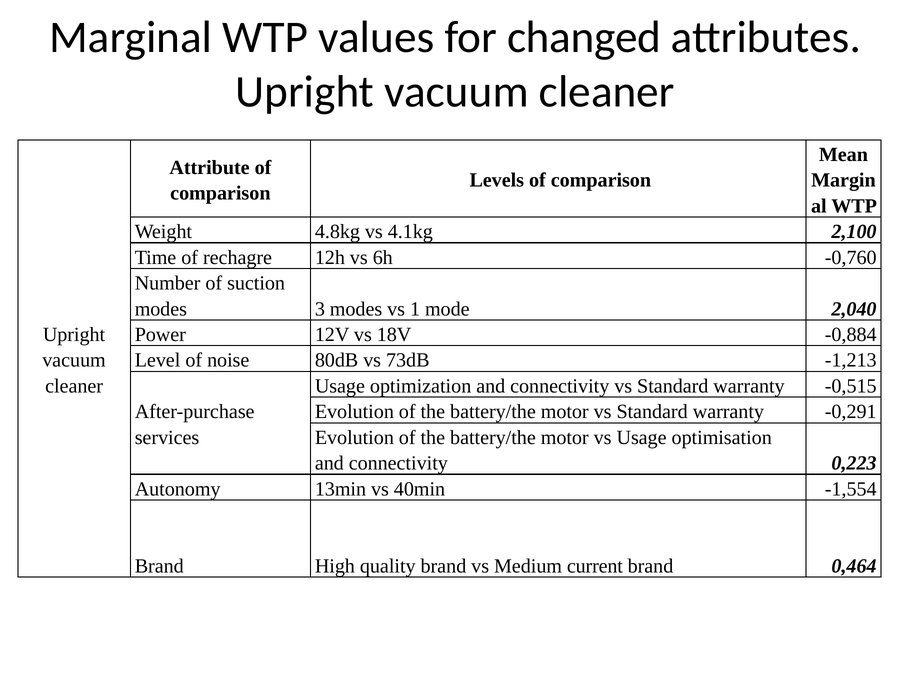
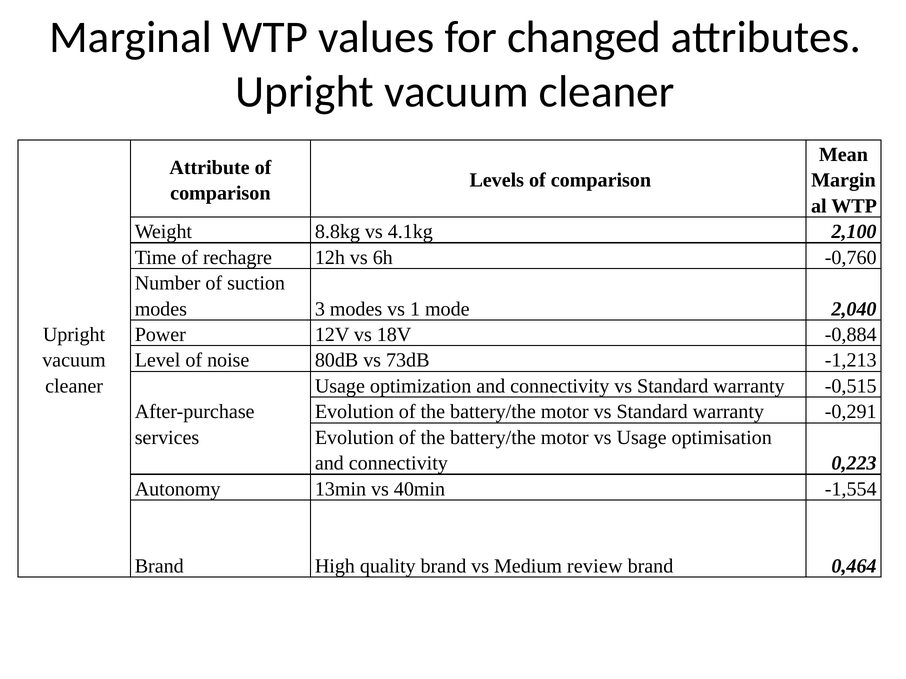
4.8kg: 4.8kg -> 8.8kg (337, 232)
current: current -> review (595, 567)
